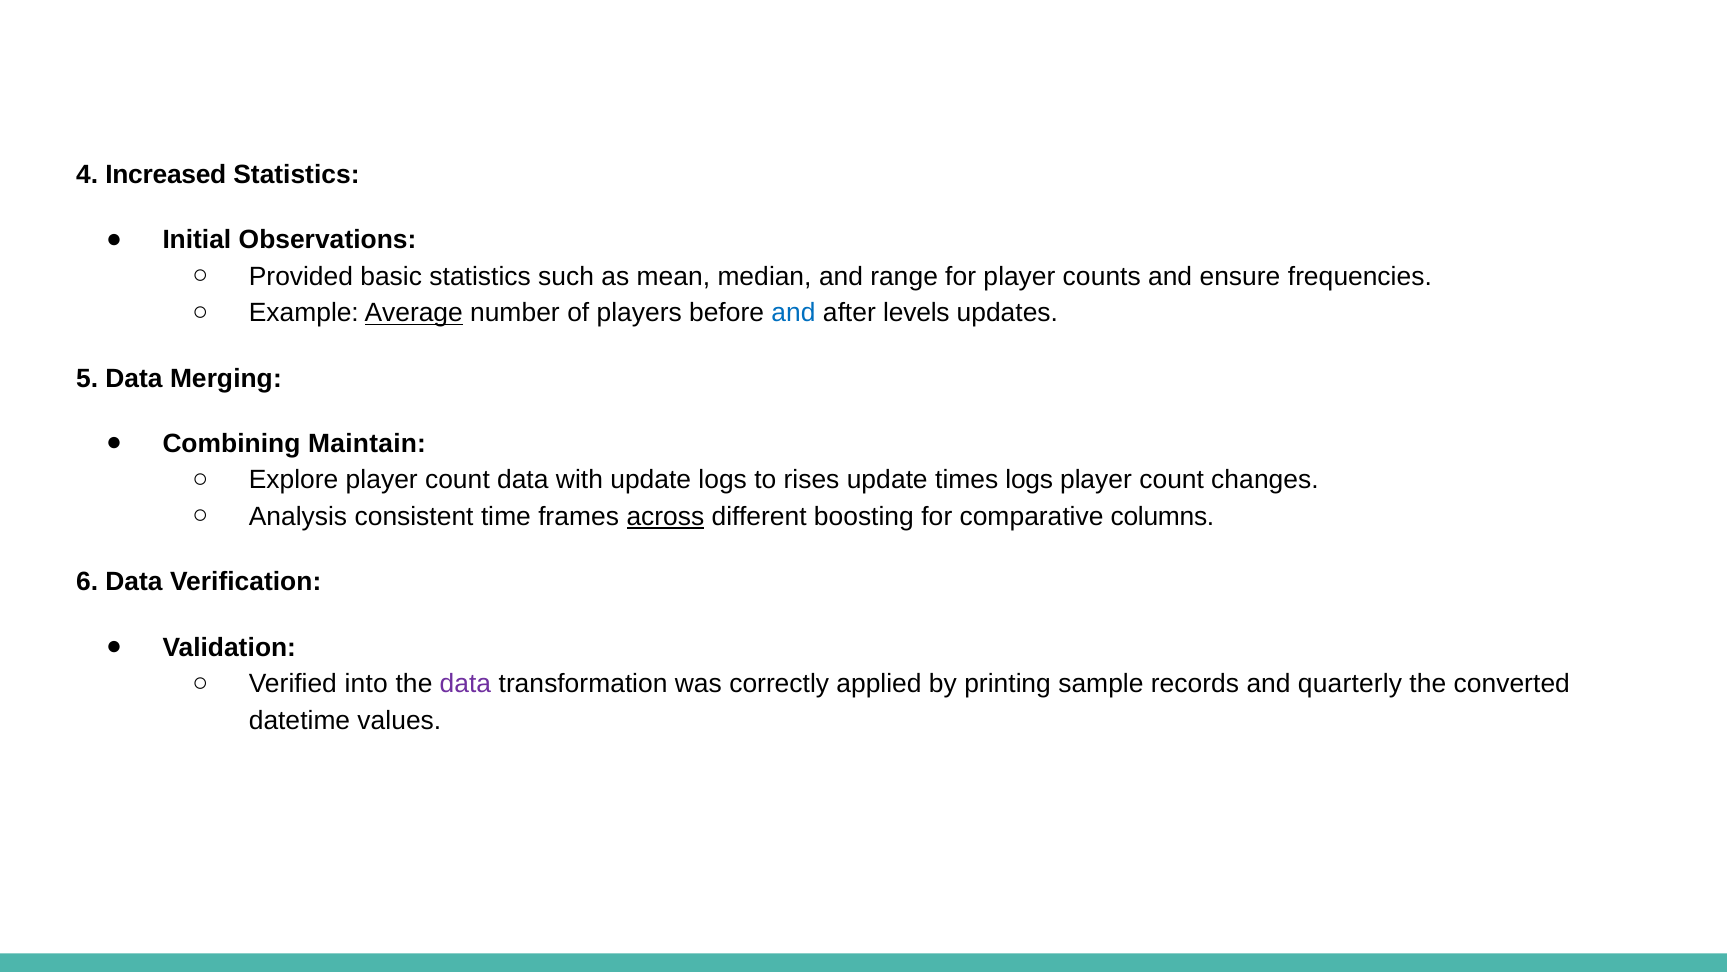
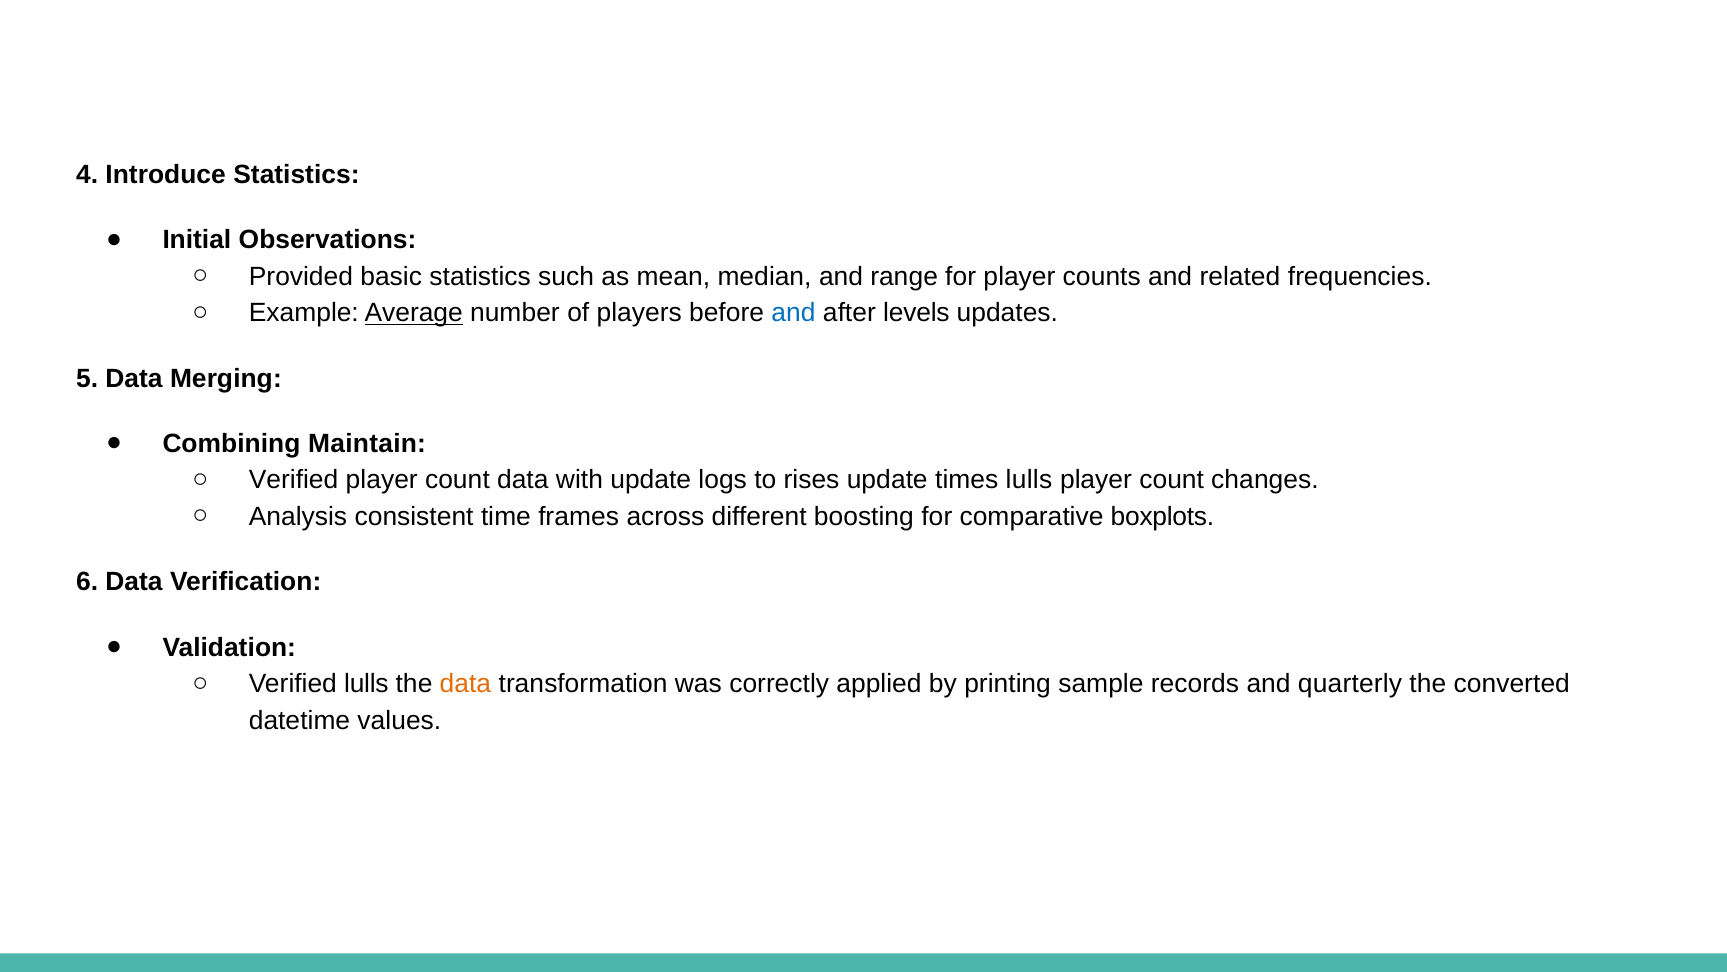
Increased: Increased -> Introduce (166, 175)
ensure: ensure -> related (1240, 276)
Explore: Explore -> Verified (294, 480)
times logs: logs -> lulls (1029, 480)
across underline: present -> none (665, 516)
columns: columns -> boxplots (1162, 516)
Verified into: into -> lulls (366, 684)
data colour: purple -> orange (465, 684)
